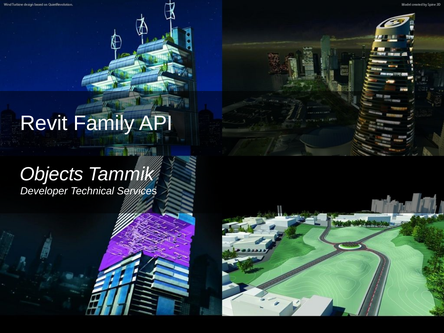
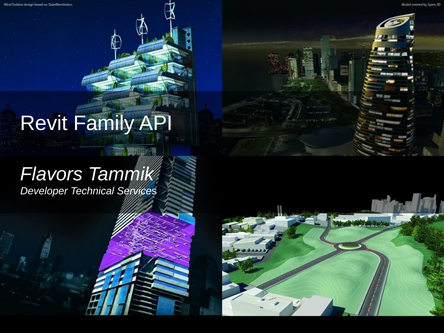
Objects: Objects -> Flavors (52, 174)
